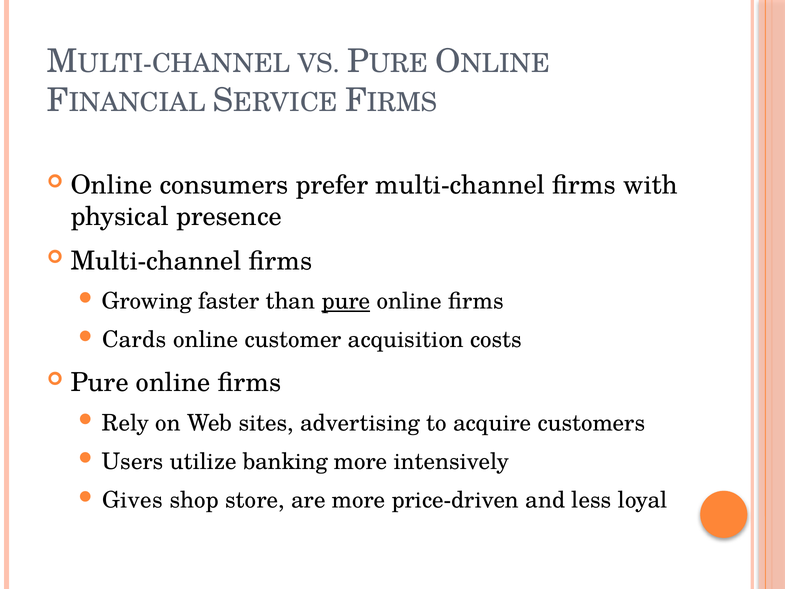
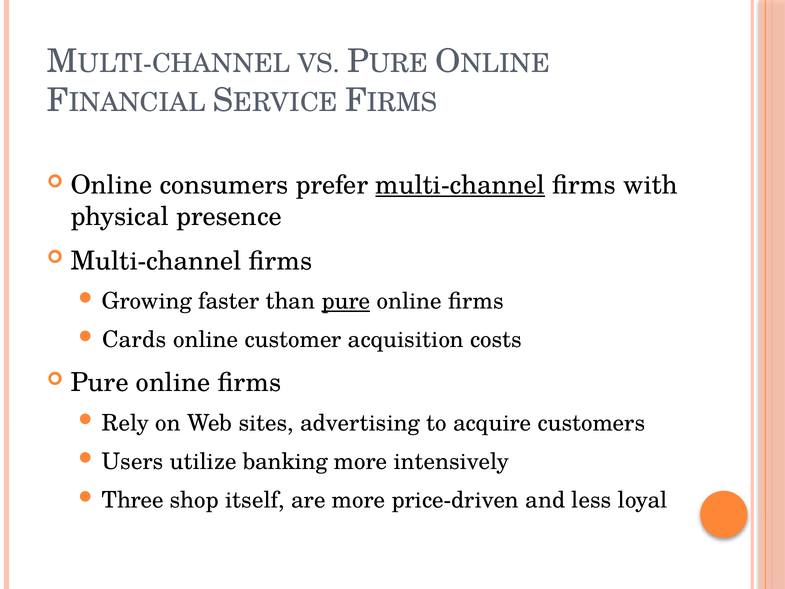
multi-channel underline: none -> present (460, 185)
Gives: Gives -> Three (133, 500)
store: store -> itself (255, 500)
